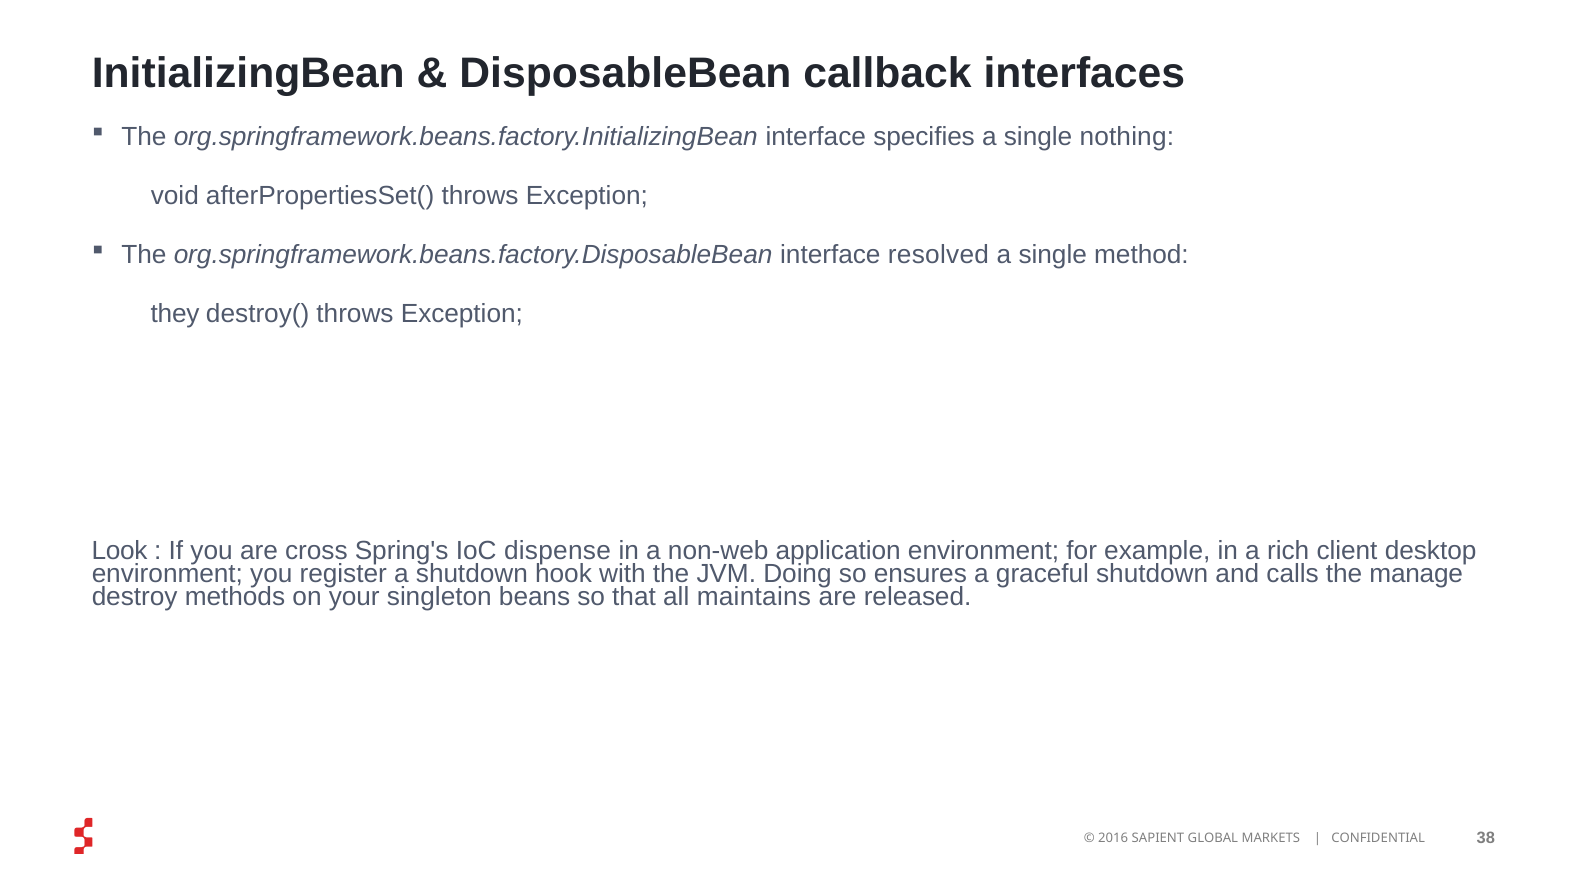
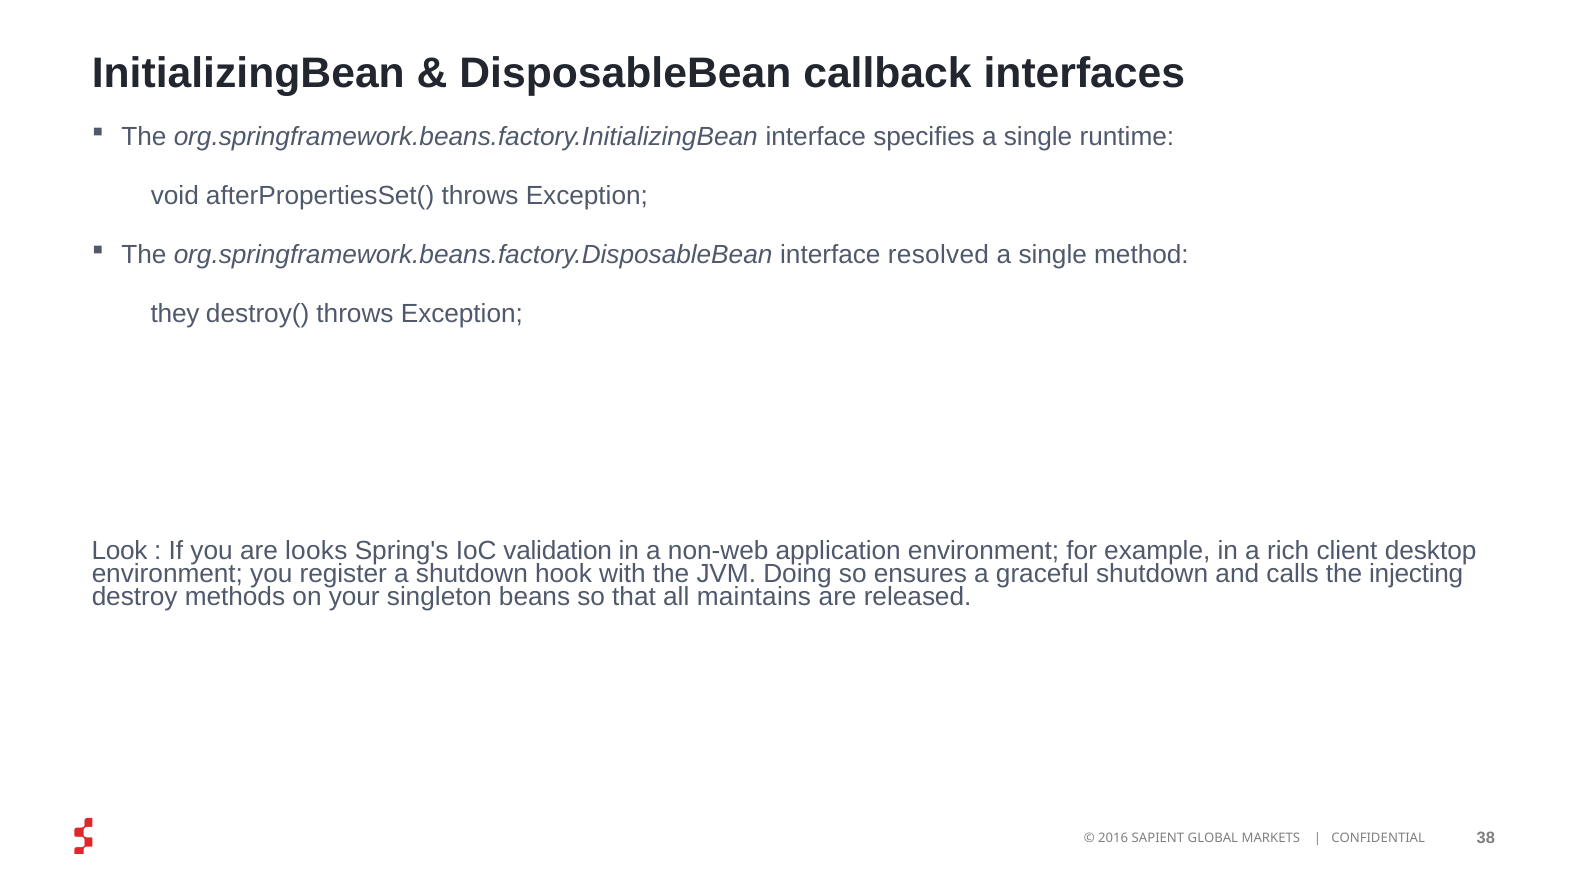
nothing: nothing -> runtime (1127, 137)
cross: cross -> looks (316, 551)
dispense: dispense -> validation (558, 551)
manage: manage -> injecting (1416, 574)
